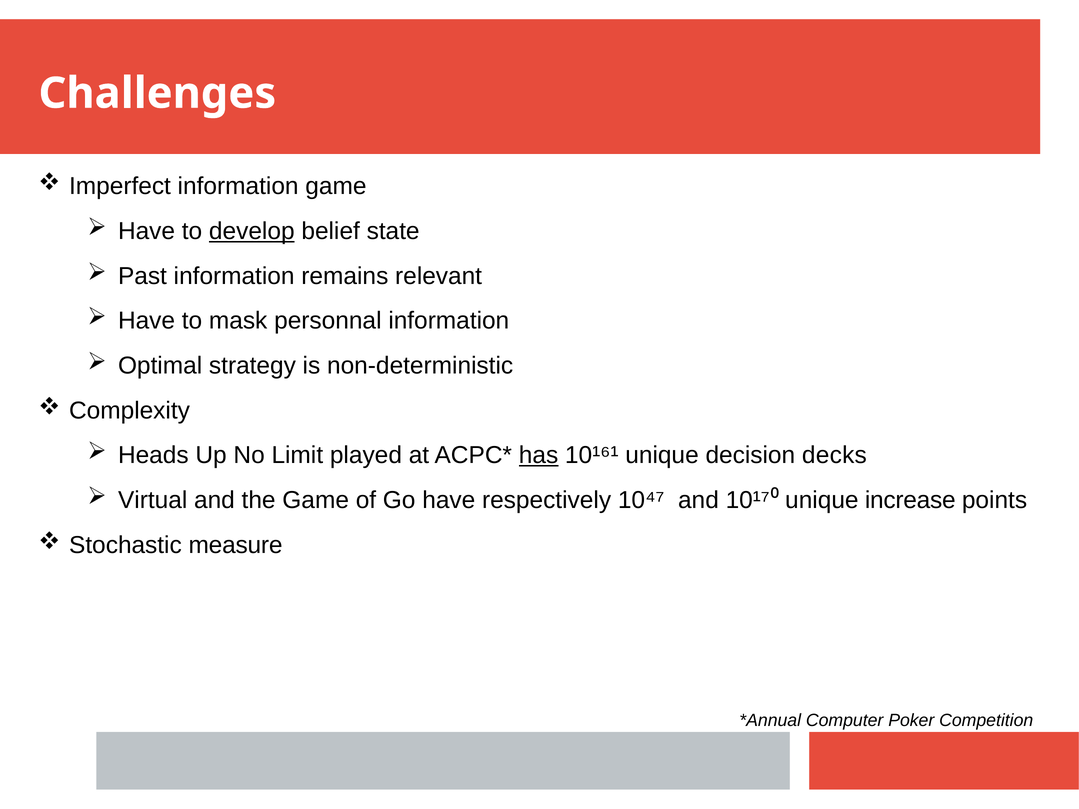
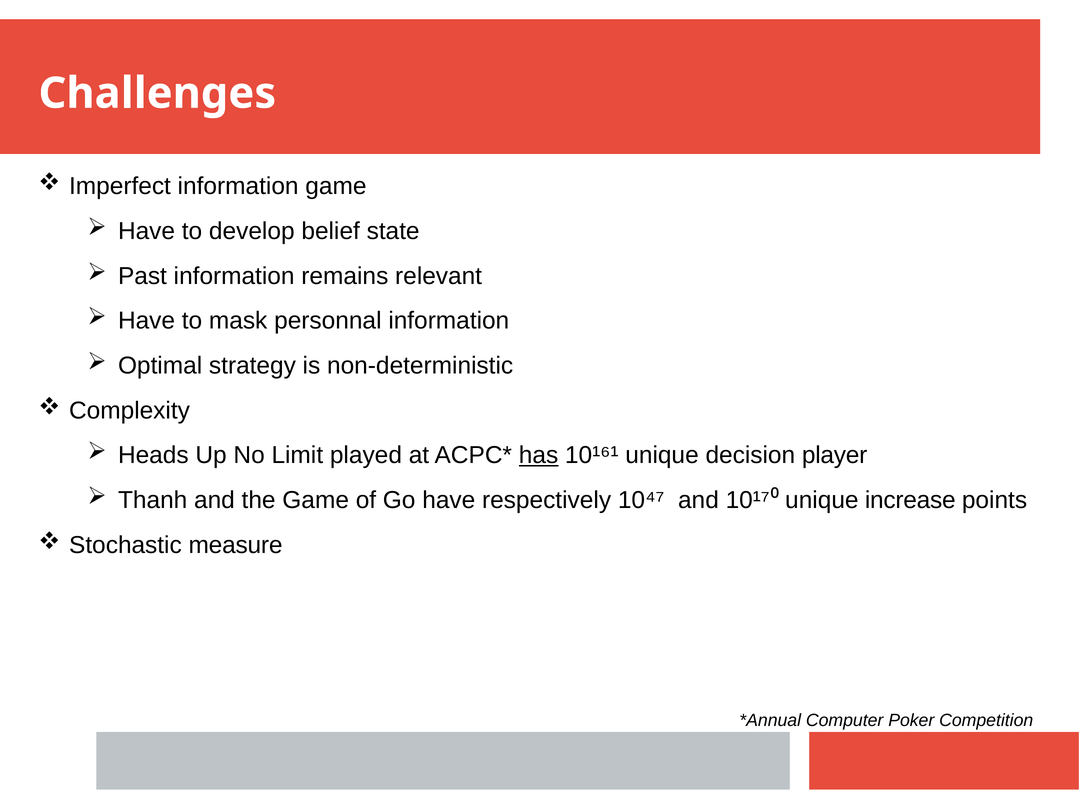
develop underline: present -> none (252, 231)
decks: decks -> player (835, 455)
Virtual: Virtual -> Thanh (153, 500)
